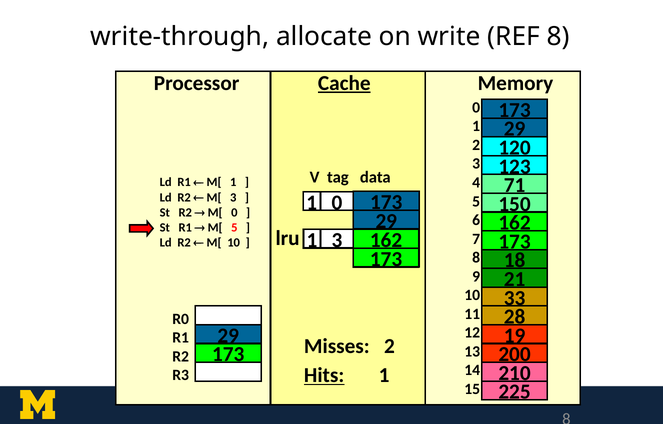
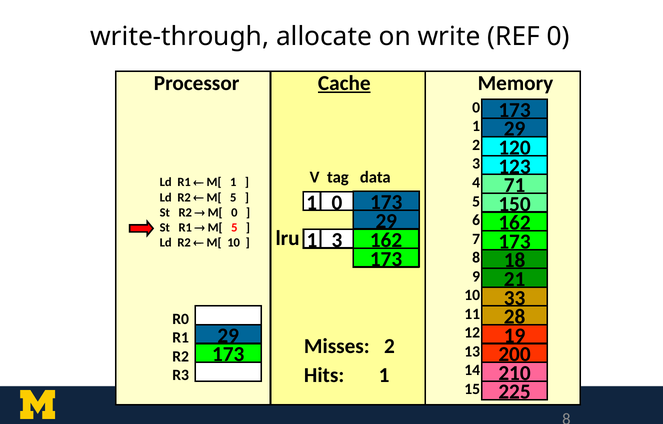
REF 8: 8 -> 0 (558, 36)
3: 3 -> 5 (233, 197)
Hits underline: present -> none (324, 375)
